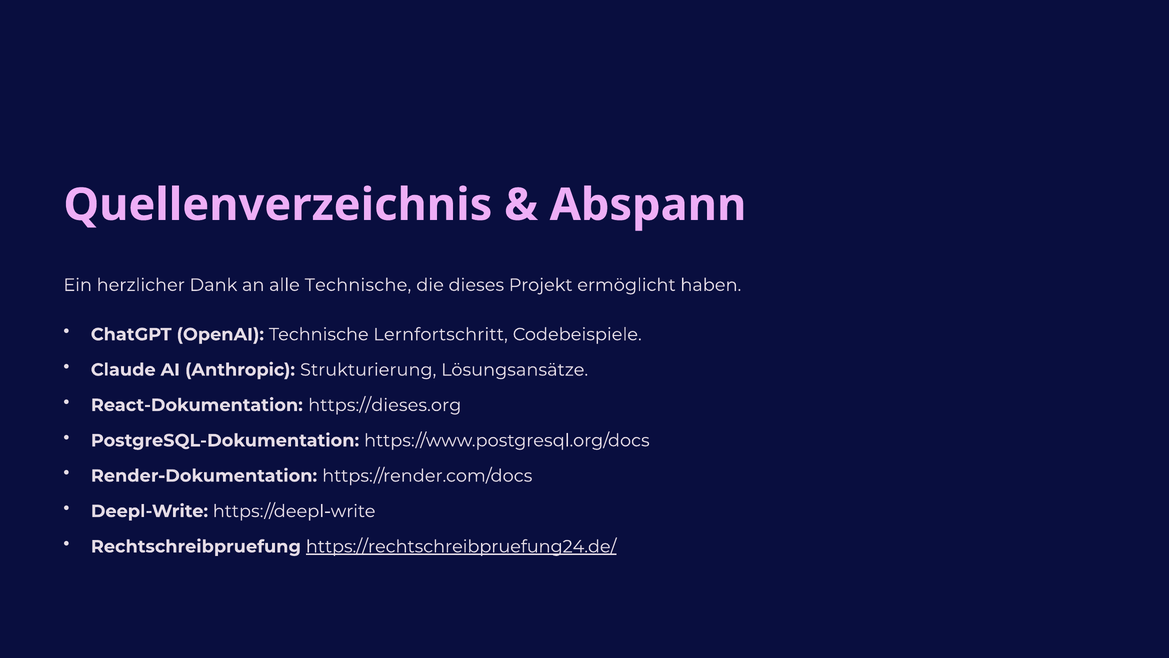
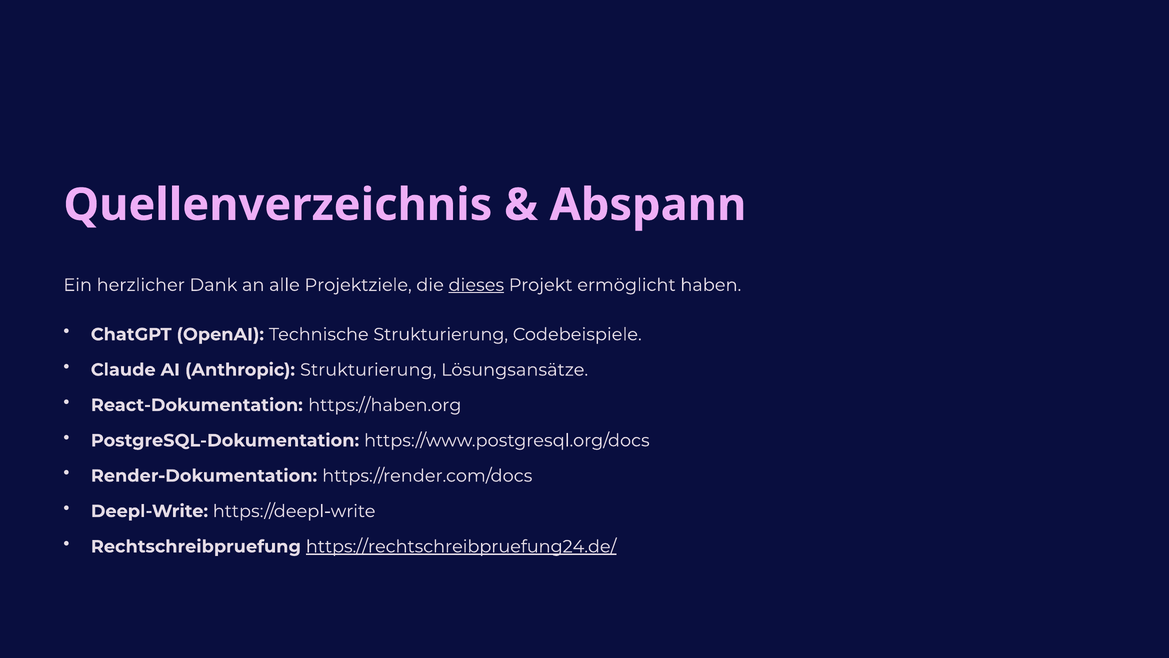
alle Technische: Technische -> Projektziele (358, 285)
dieses underline: none -> present (476, 285)
Technische Lernfortschritt: Lernfortschritt -> Strukturierung (441, 334)
https://dieses.org: https://dieses.org -> https://haben.org (385, 405)
